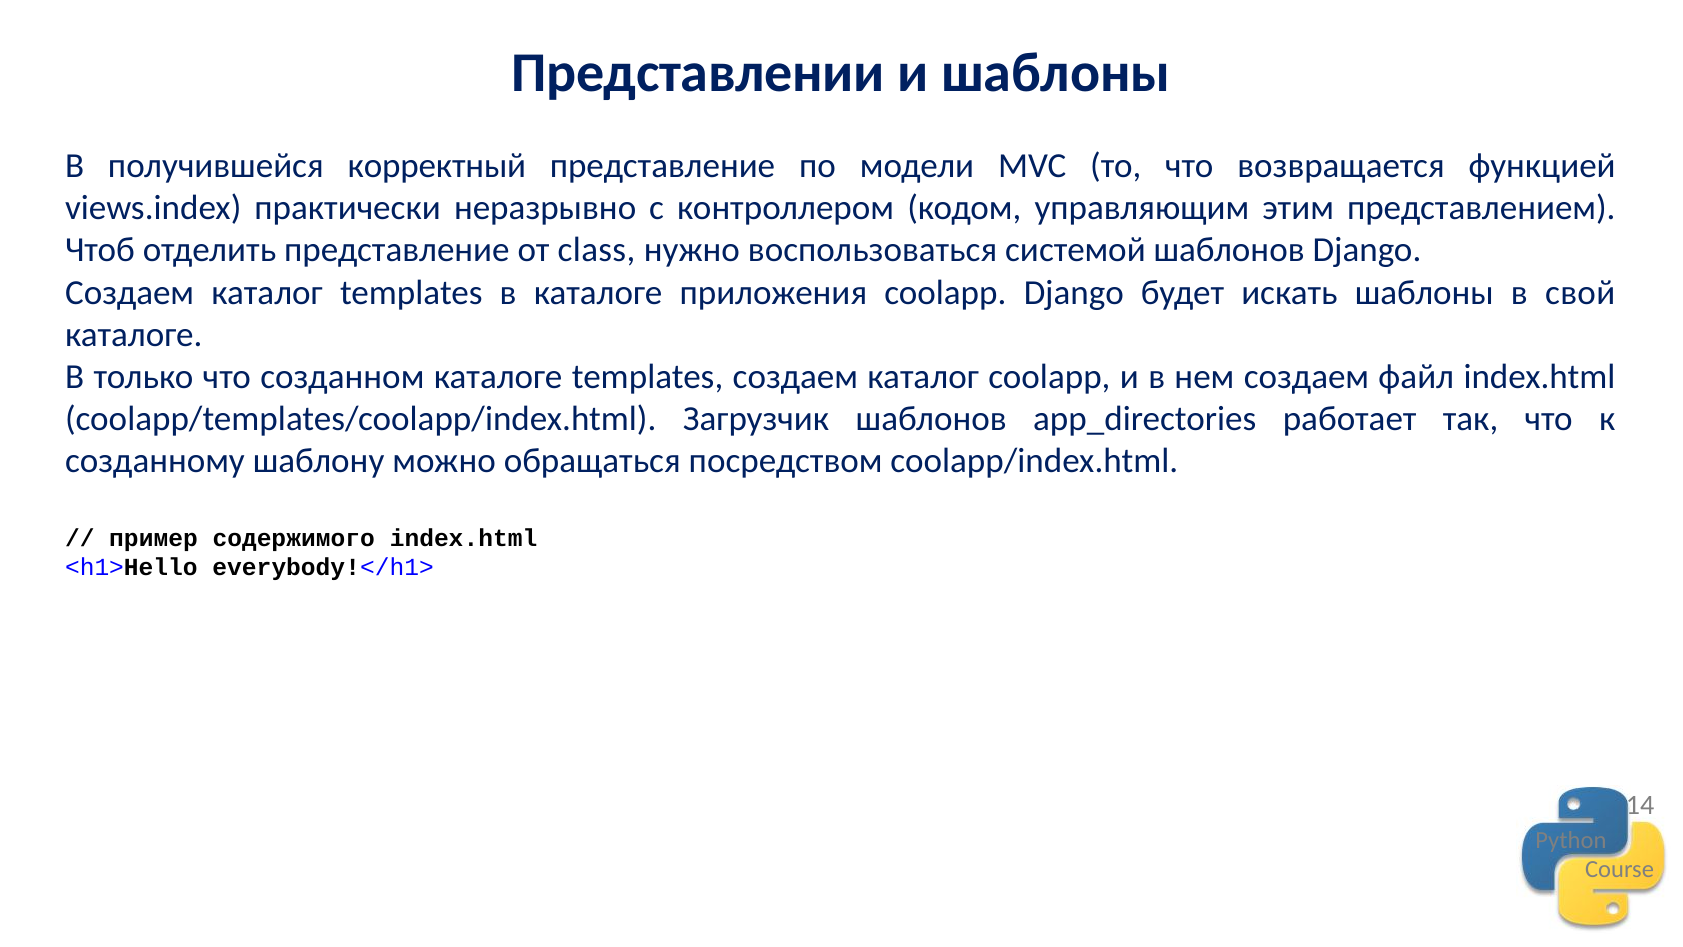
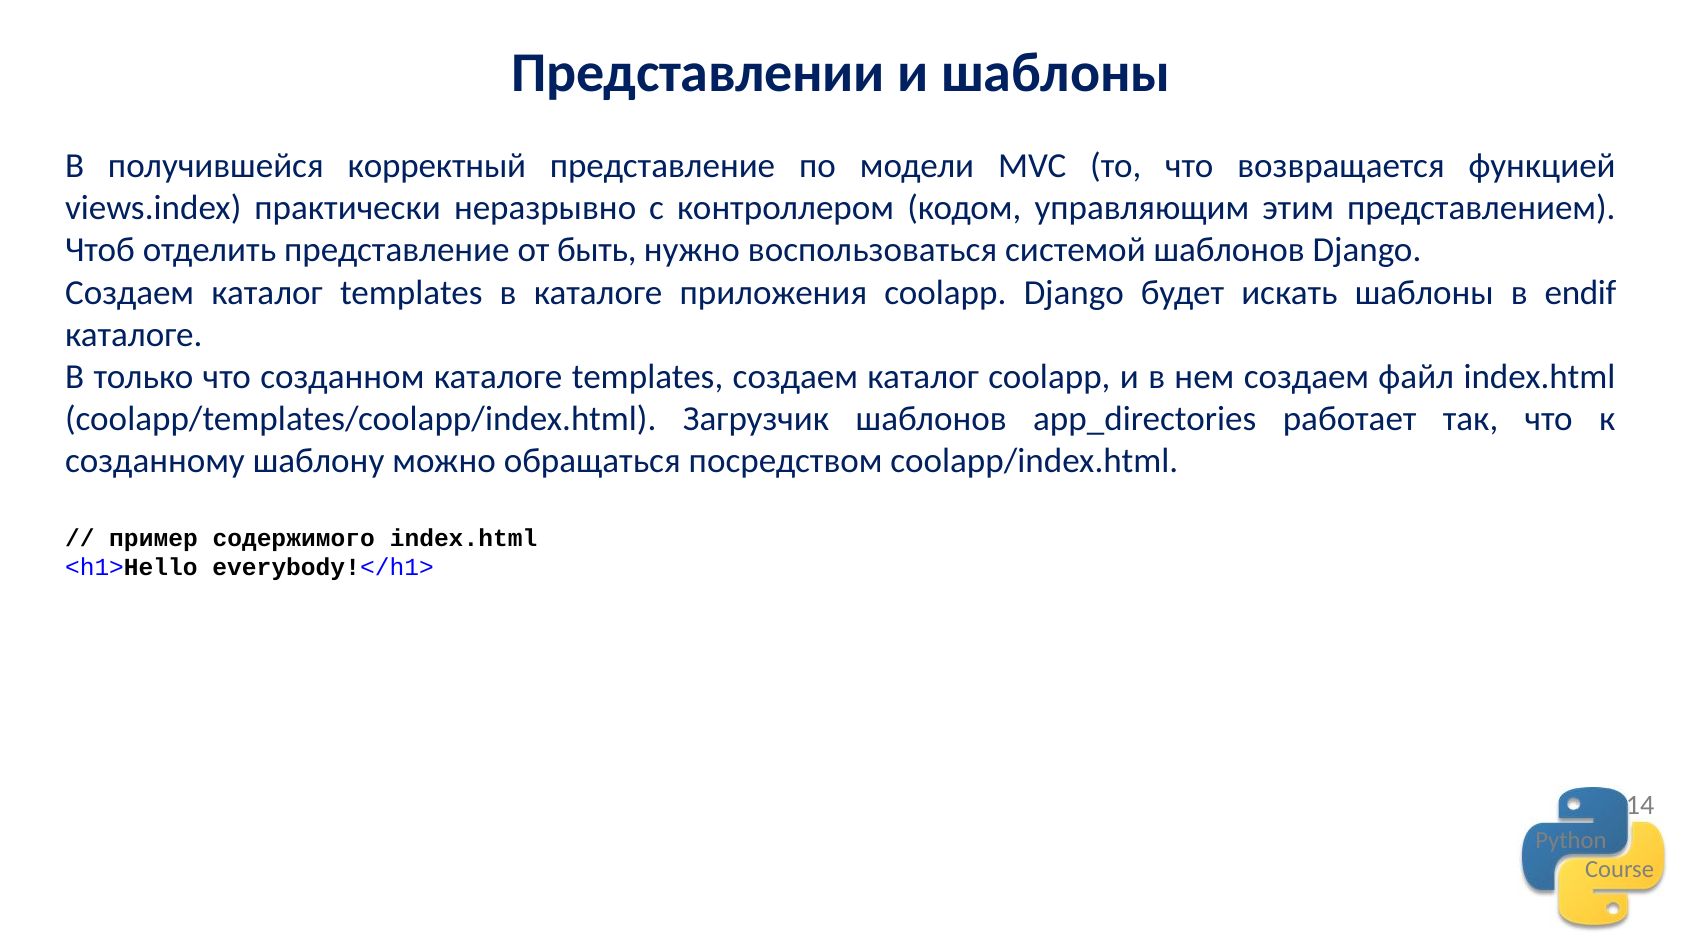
class: class -> быть (597, 250)
свой: свой -> endif (1581, 292)
